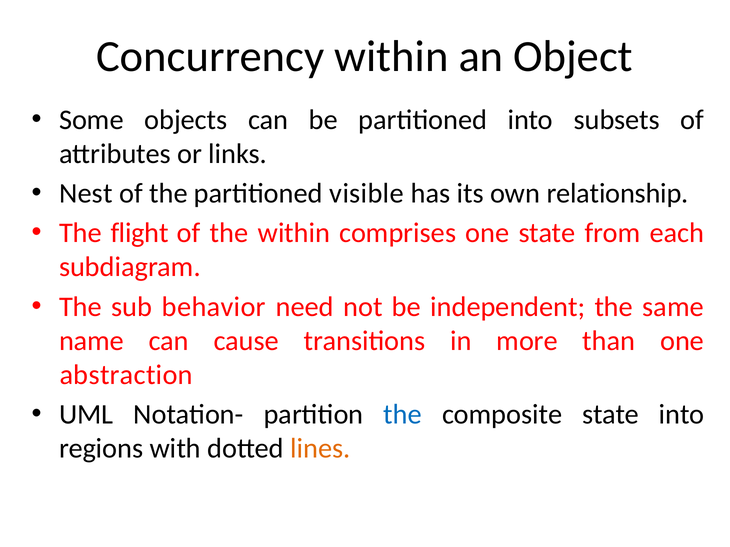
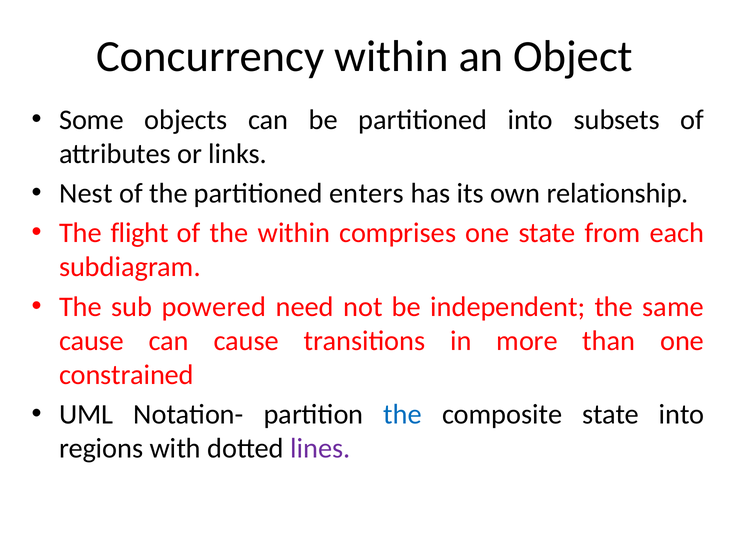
visible: visible -> enters (367, 194)
behavior: behavior -> powered (214, 307)
name: name -> cause (91, 341)
abstraction: abstraction -> constrained (126, 375)
lines colour: orange -> purple (320, 449)
